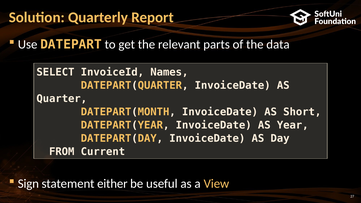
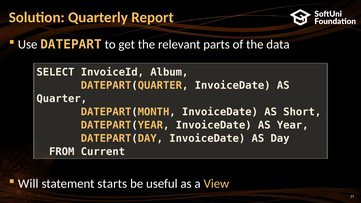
Names: Names -> Album (169, 72)
Sign: Sign -> Will (28, 184)
either: either -> starts (112, 184)
